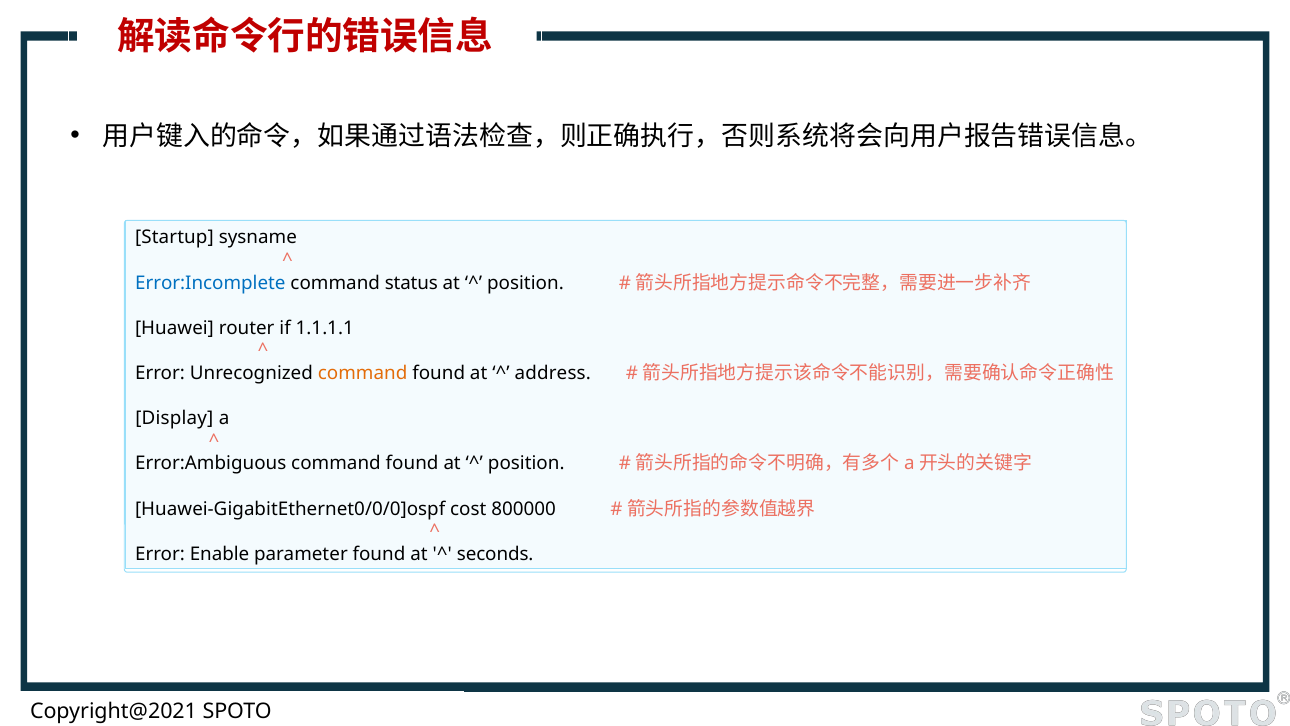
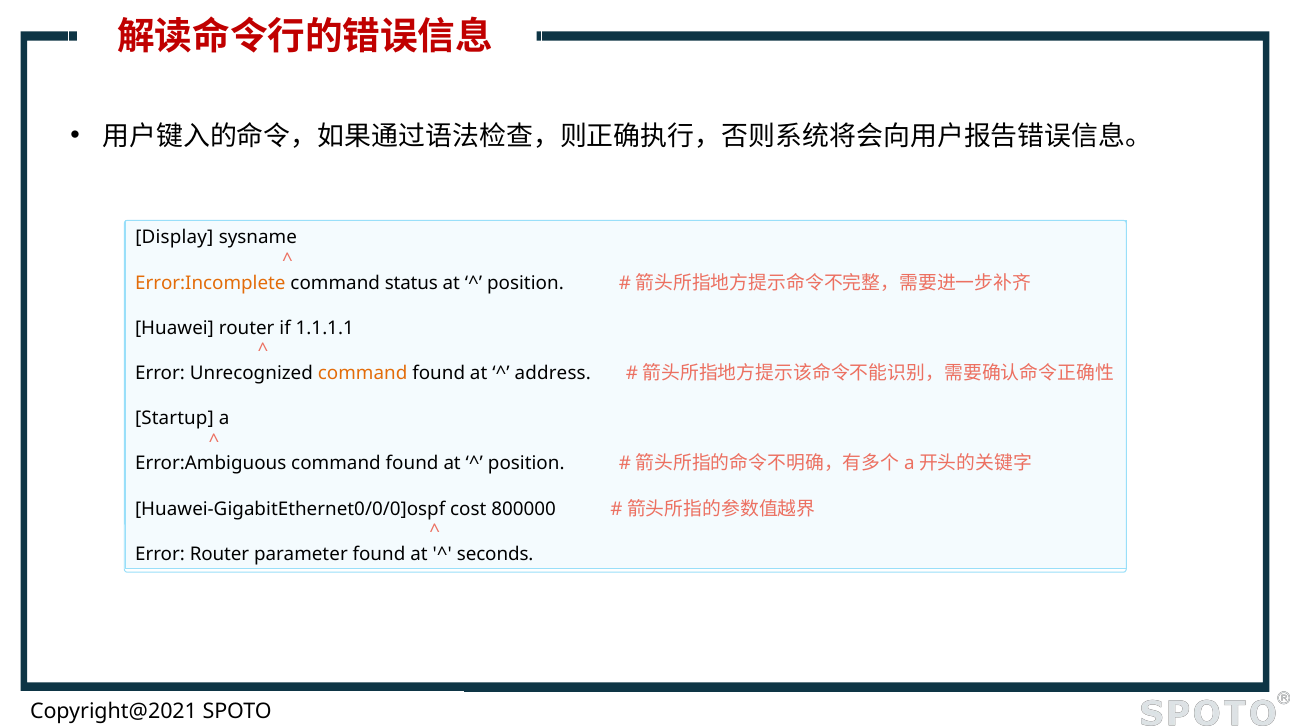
Startup: Startup -> Display (174, 238)
Error:Incomplete colour: blue -> orange (210, 283)
Display: Display -> Startup (174, 418)
Error Enable: Enable -> Router (220, 554)
